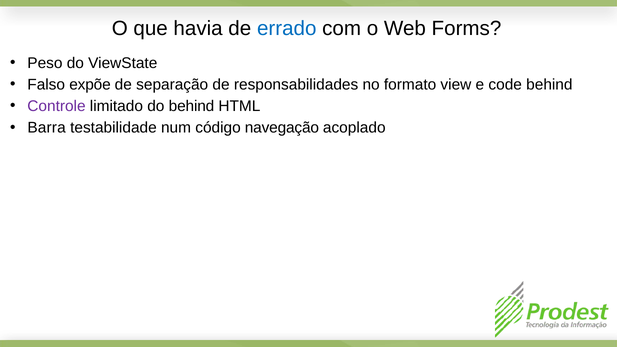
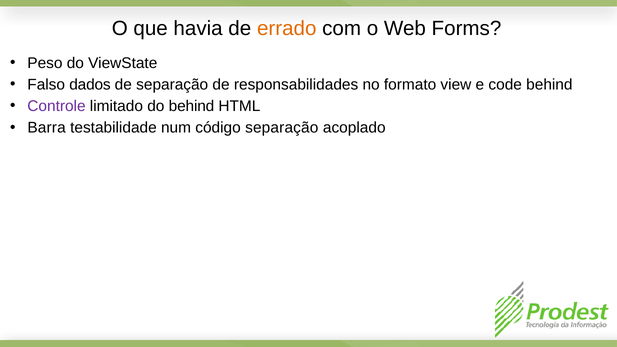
errado colour: blue -> orange (287, 28)
expõe: expõe -> dados (90, 85)
código navegação: navegação -> separação (282, 128)
